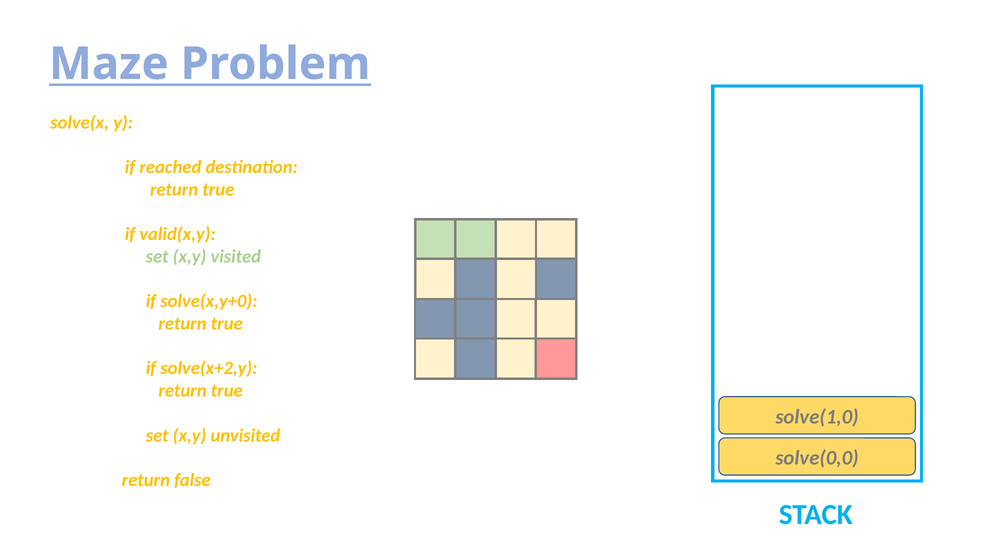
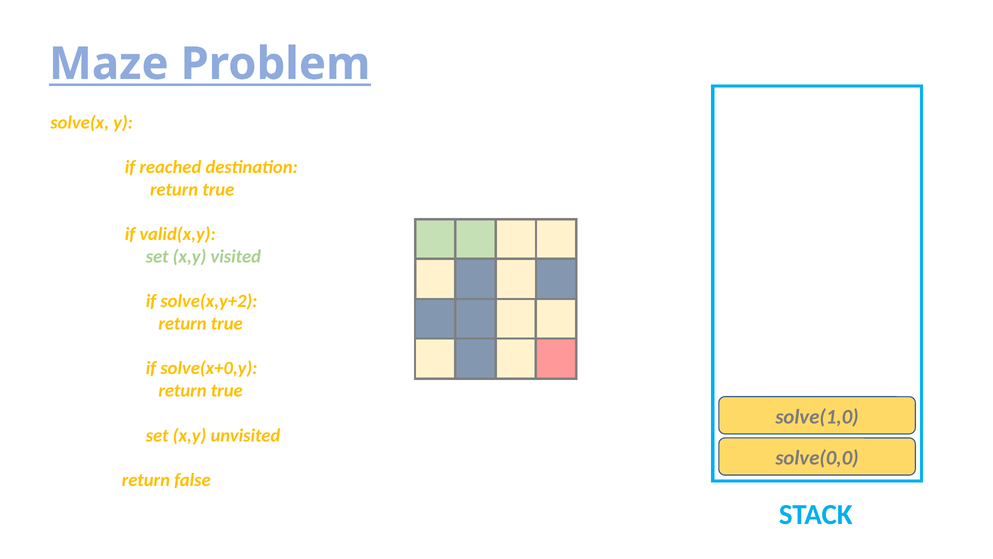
solve(x,y+0: solve(x,y+0 -> solve(x,y+2 (209, 301)
solve(x+2,y: solve(x+2,y -> solve(x+0,y (209, 368)
